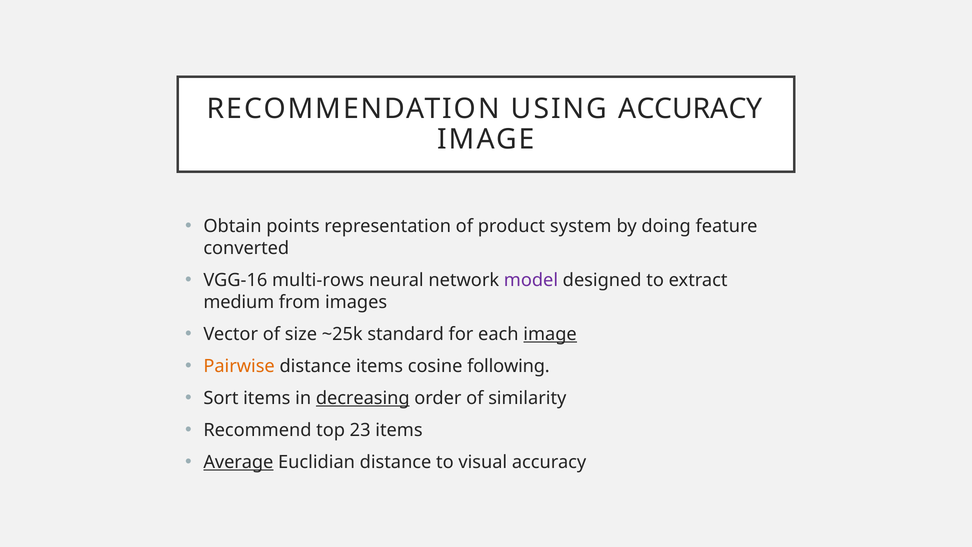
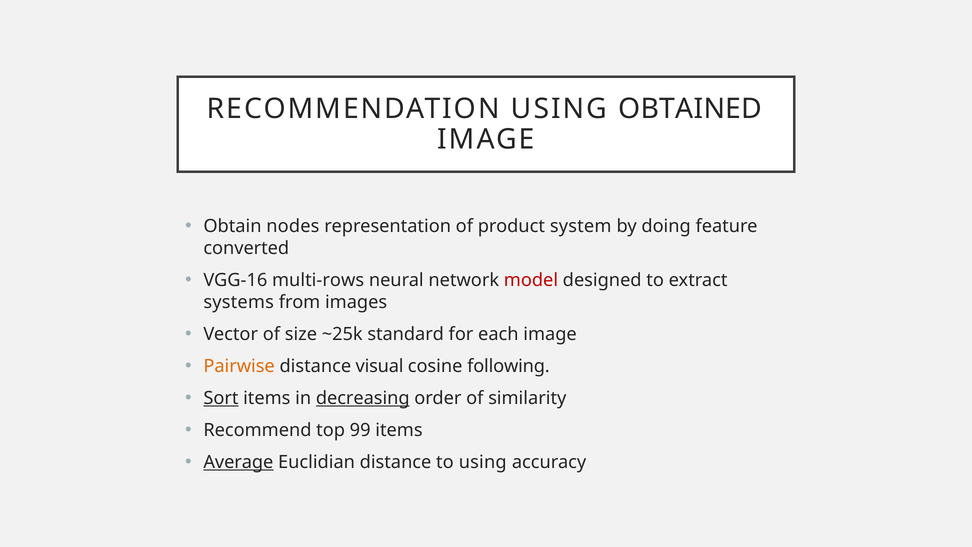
USING ACCURACY: ACCURACY -> OBTAINED (690, 109)
points: points -> nodes (293, 226)
model colour: purple -> red (531, 280)
medium: medium -> systems (239, 302)
image underline: present -> none (550, 334)
distance items: items -> visual (380, 366)
Sort underline: none -> present (221, 398)
23: 23 -> 99 (360, 430)
to visual: visual -> using (483, 462)
